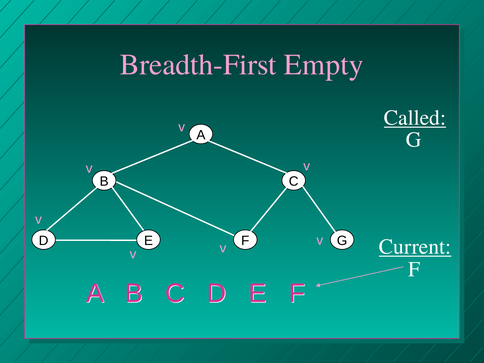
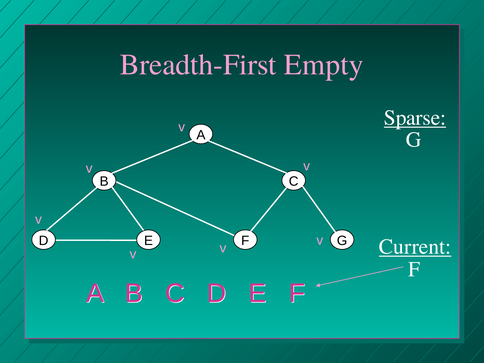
Called: Called -> Sparse (415, 118)
